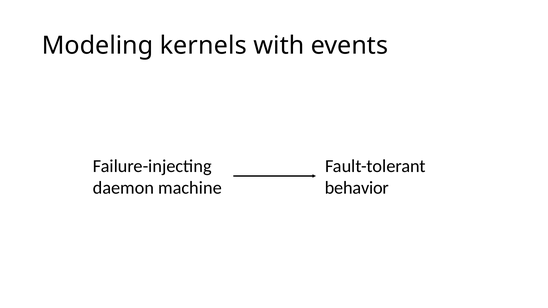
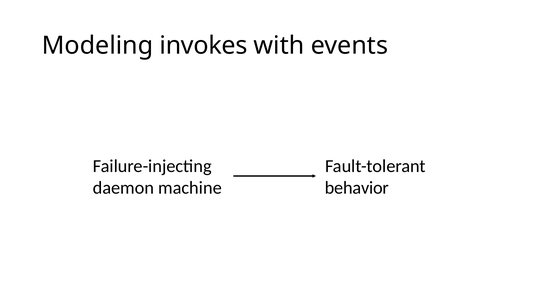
kernels: kernels -> invokes (203, 46)
